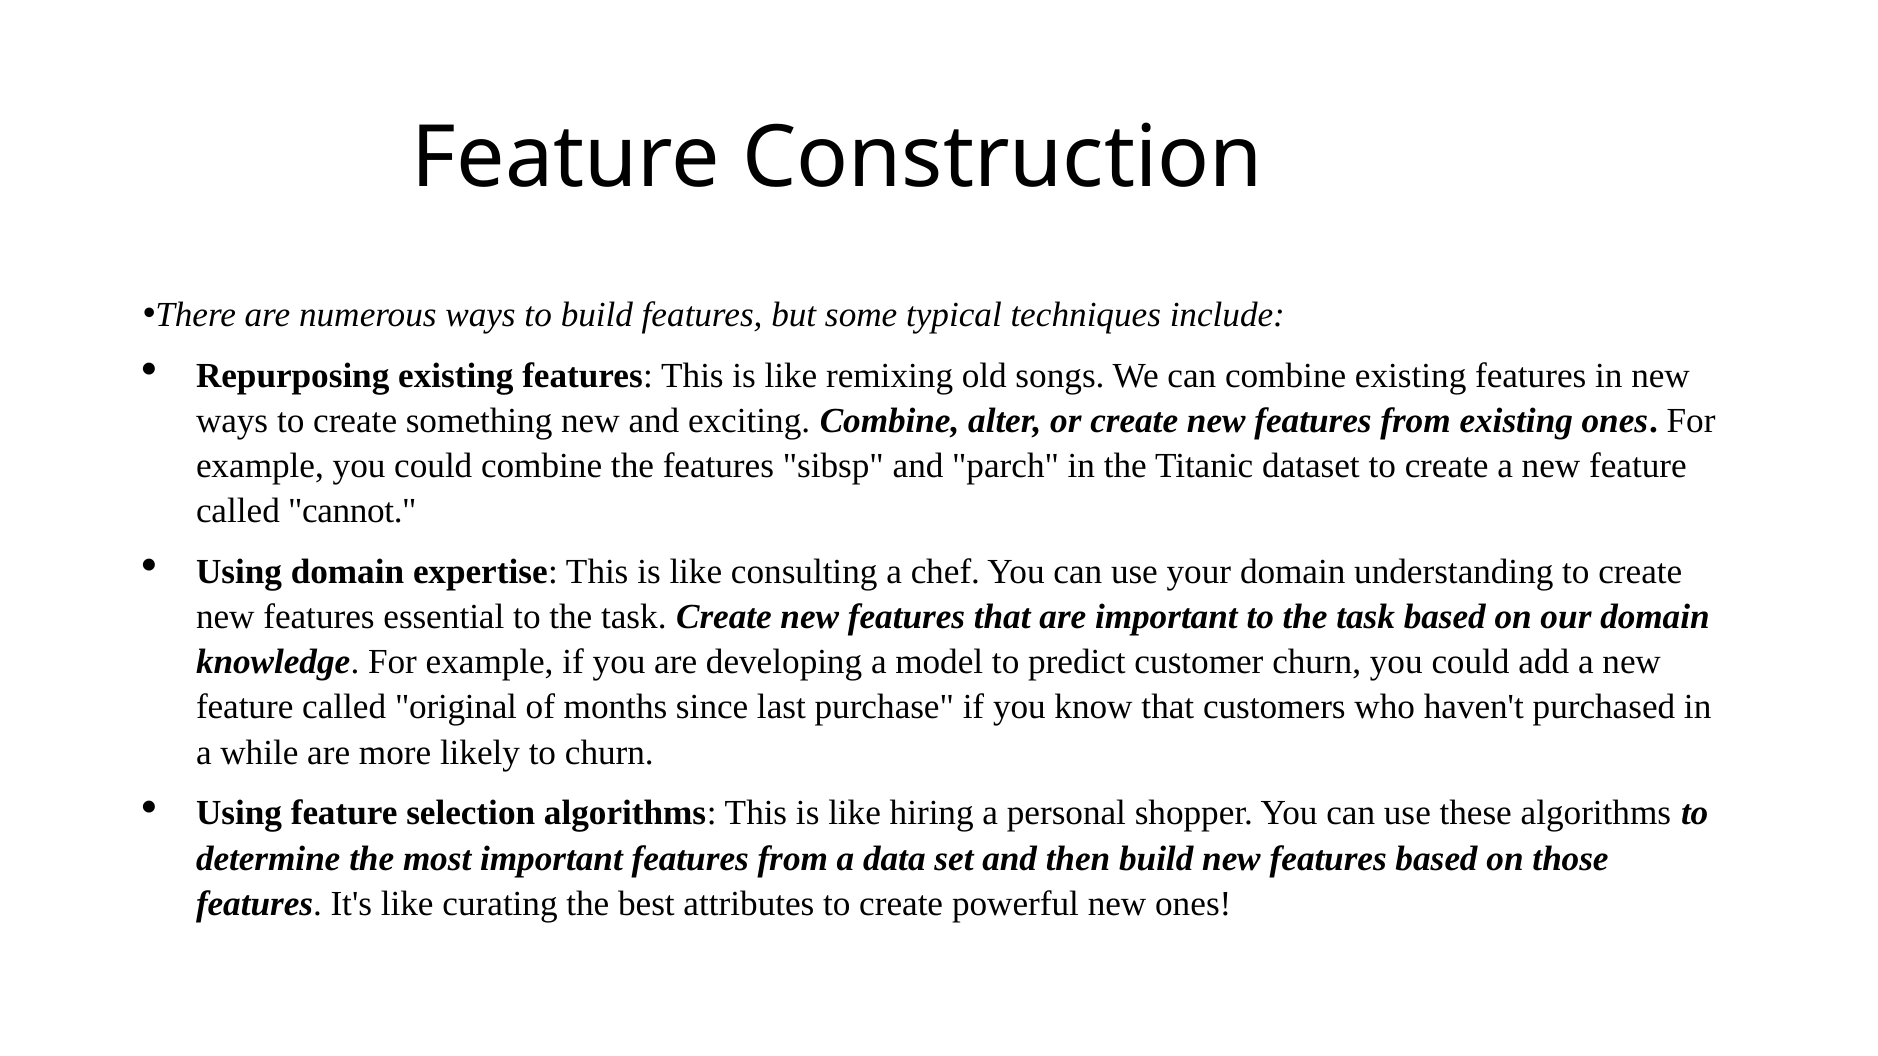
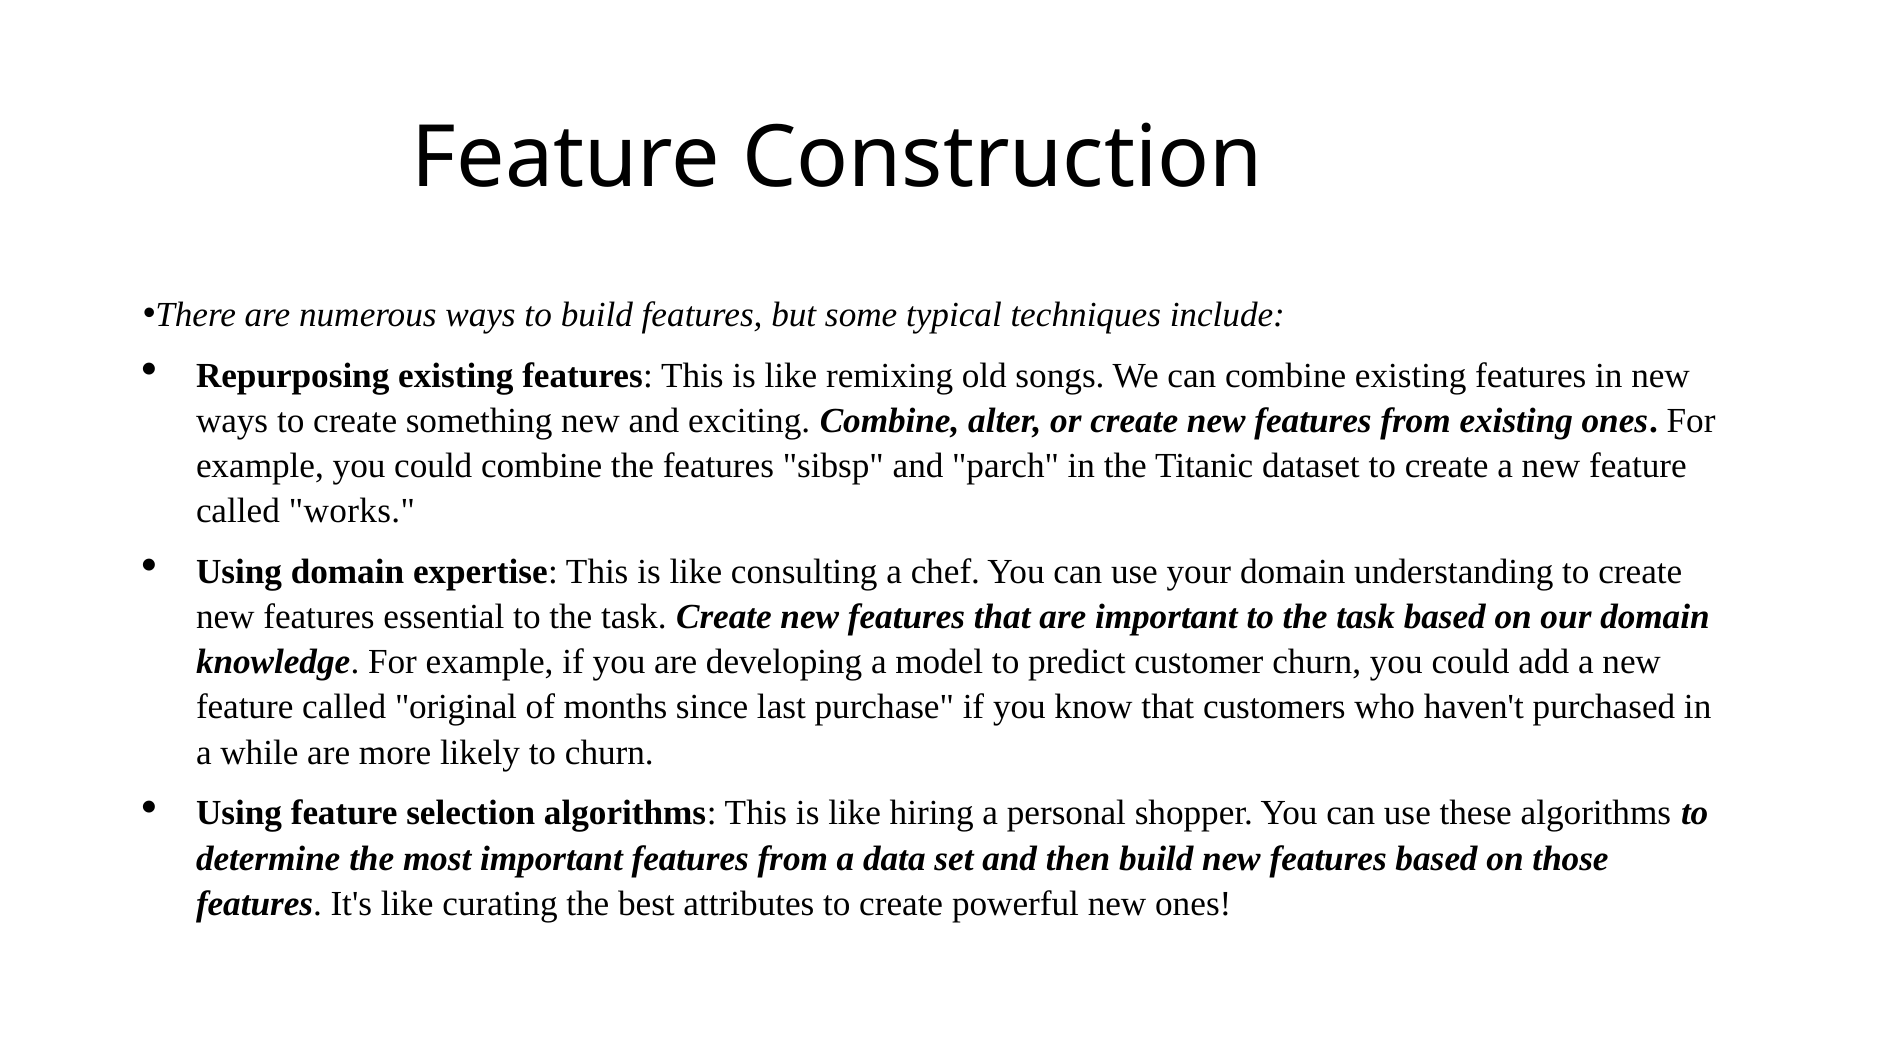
cannot: cannot -> works (352, 511)
